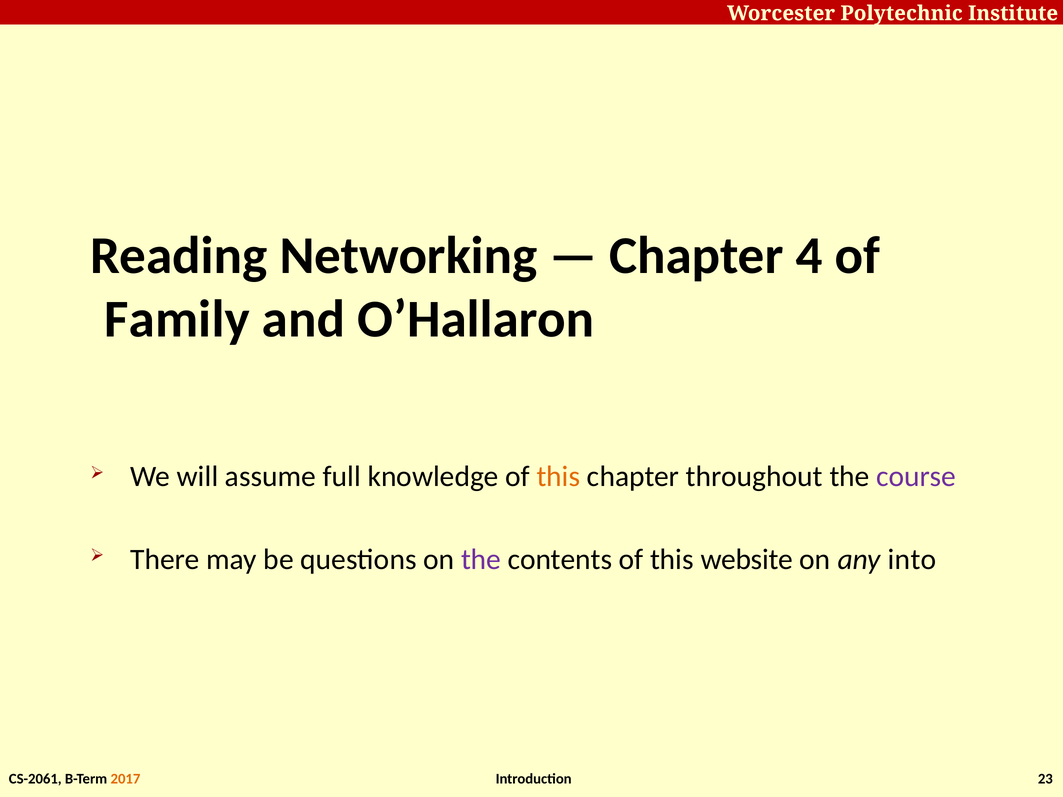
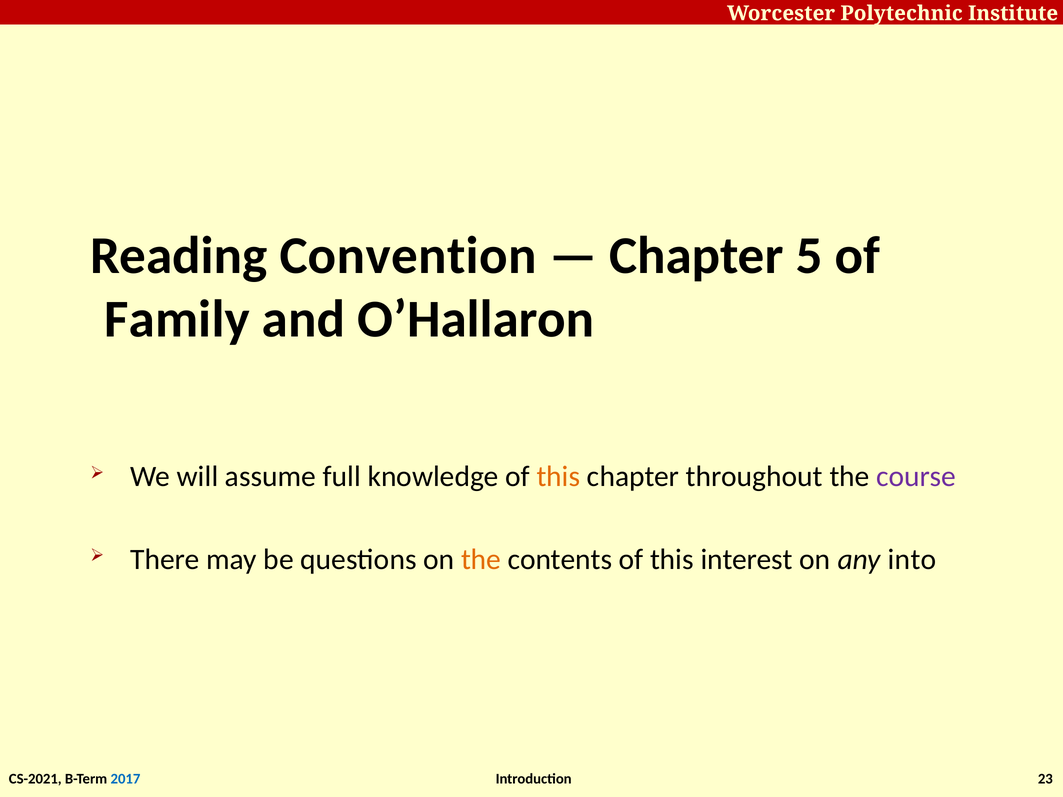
Networking: Networking -> Convention (408, 256)
4: 4 -> 5 (809, 256)
the colour: purple -> orange (481, 560)
website: website -> interest (747, 560)
CS-2061: CS-2061 -> CS-2021 (35, 779)
2017 colour: orange -> blue (125, 779)
